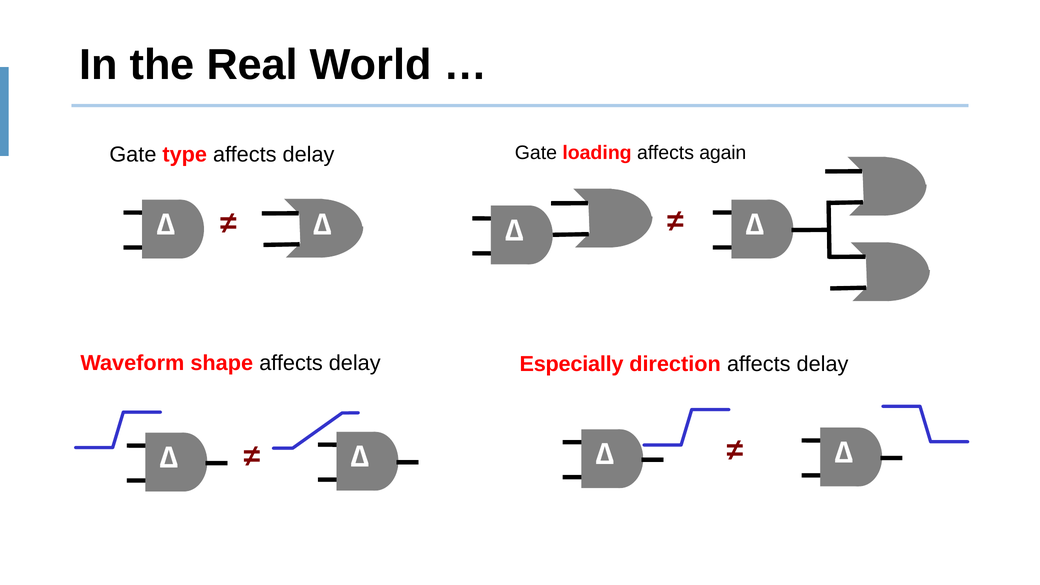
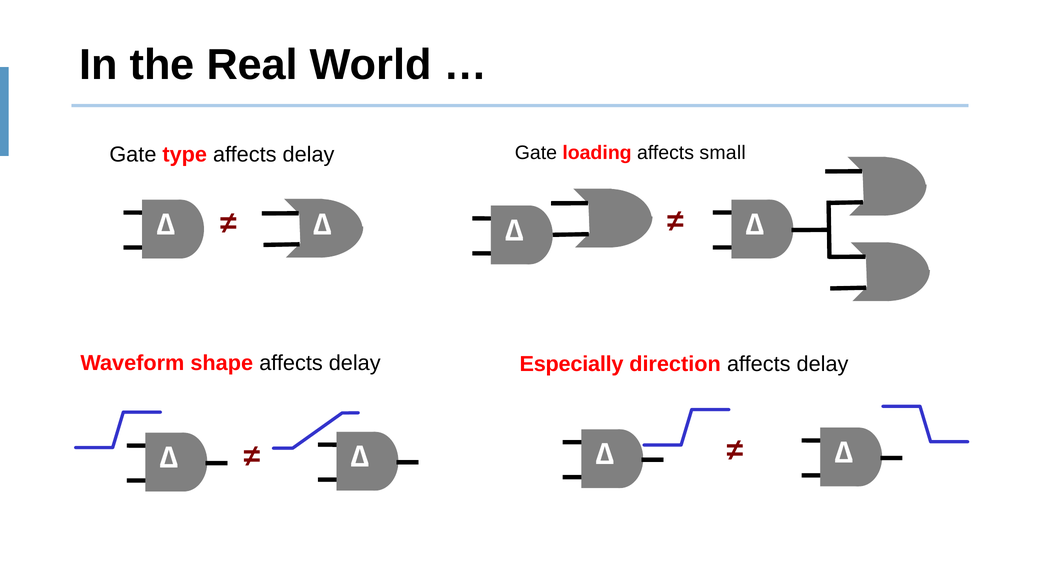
again: again -> small (723, 153)
